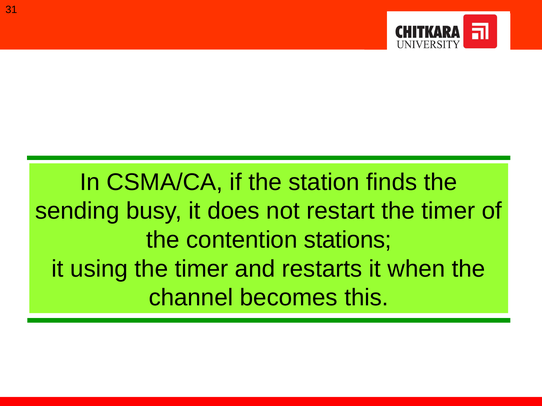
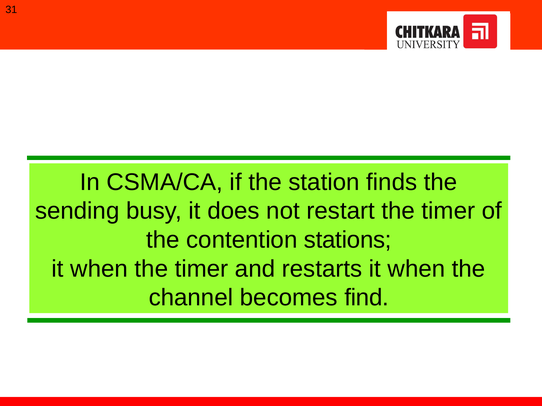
using: using -> when (99, 269)
this: this -> find (367, 298)
